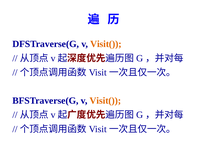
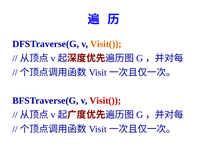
Visit( colour: orange -> red (105, 101)
